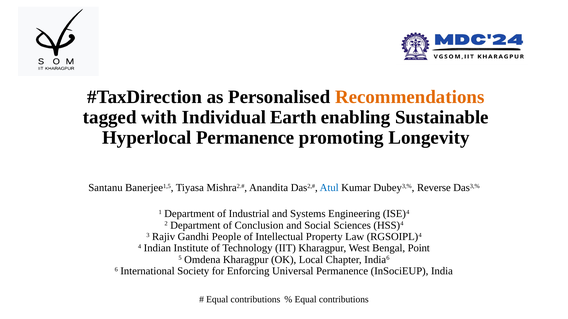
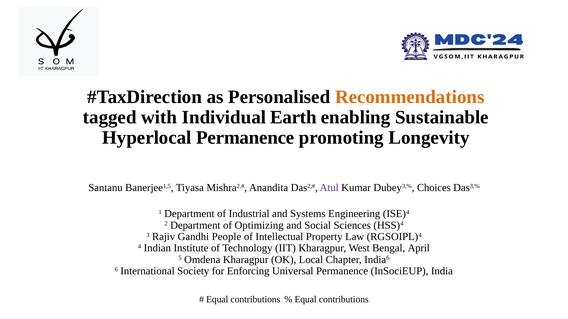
Atul colour: blue -> purple (329, 188)
Reverse: Reverse -> Choices (434, 188)
Conclusion: Conclusion -> Optimizing (259, 226)
Point: Point -> April (419, 249)
